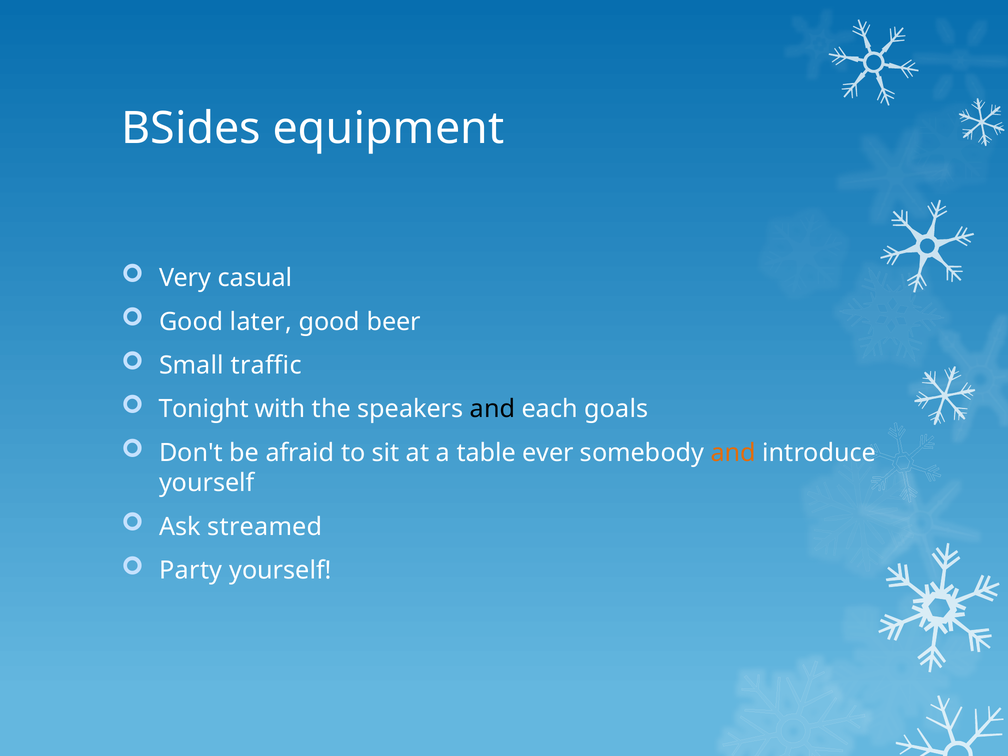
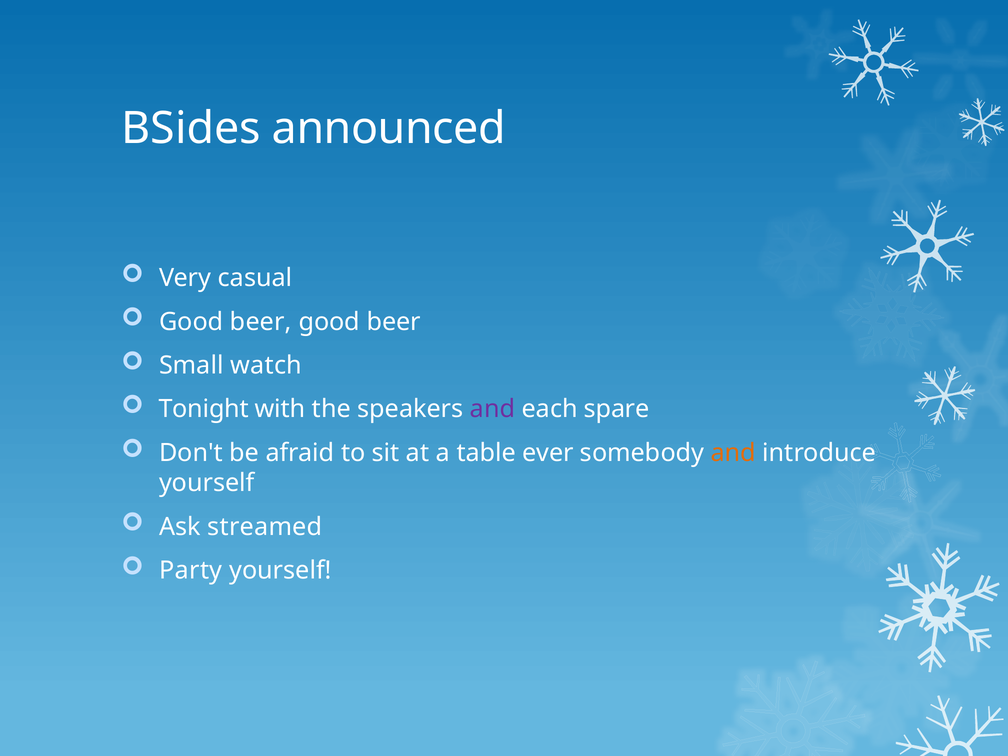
equipment: equipment -> announced (389, 129)
later: later -> beer (261, 322)
traffic: traffic -> watch (266, 365)
and colour: black -> purple (493, 409)
goals: goals -> spare (617, 409)
